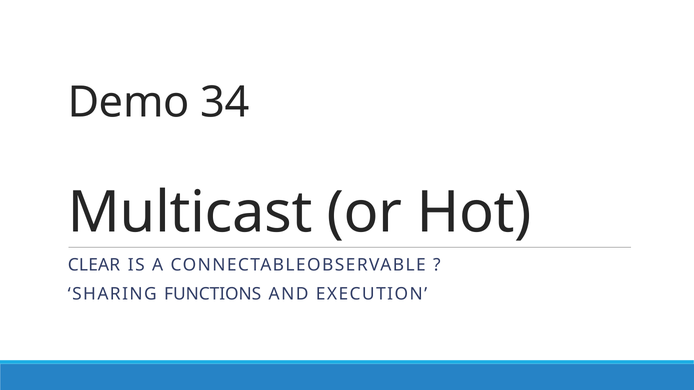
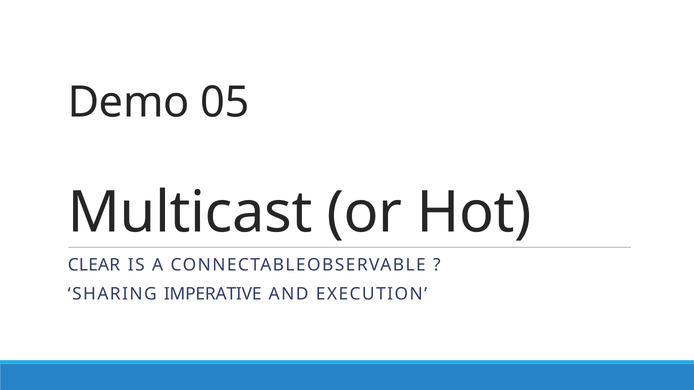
34: 34 -> 05 (225, 102)
FUNCTIONS: FUNCTIONS -> IMPERATIVE (213, 294)
